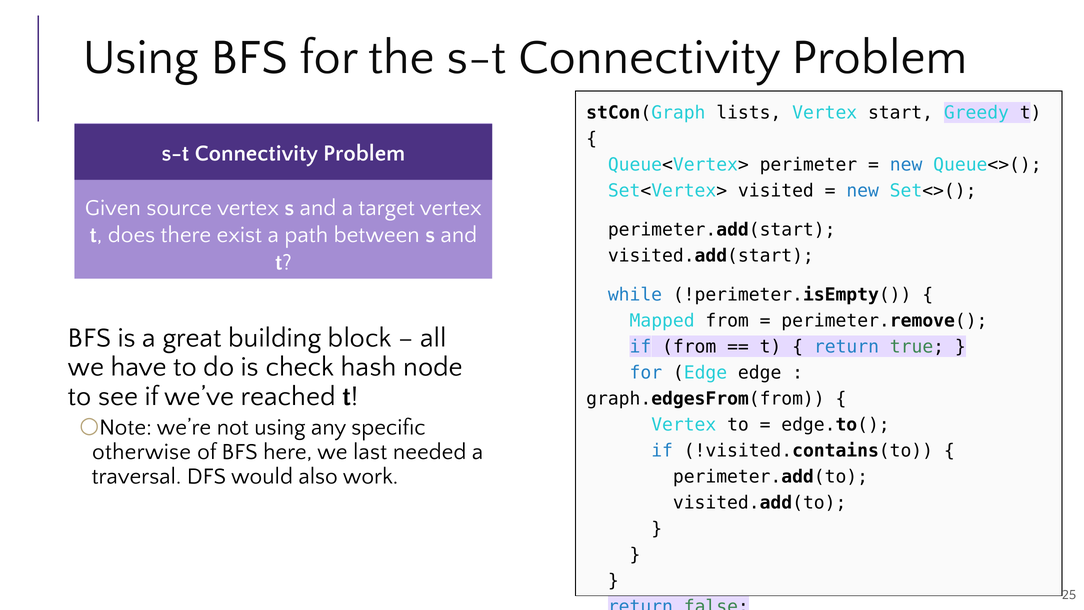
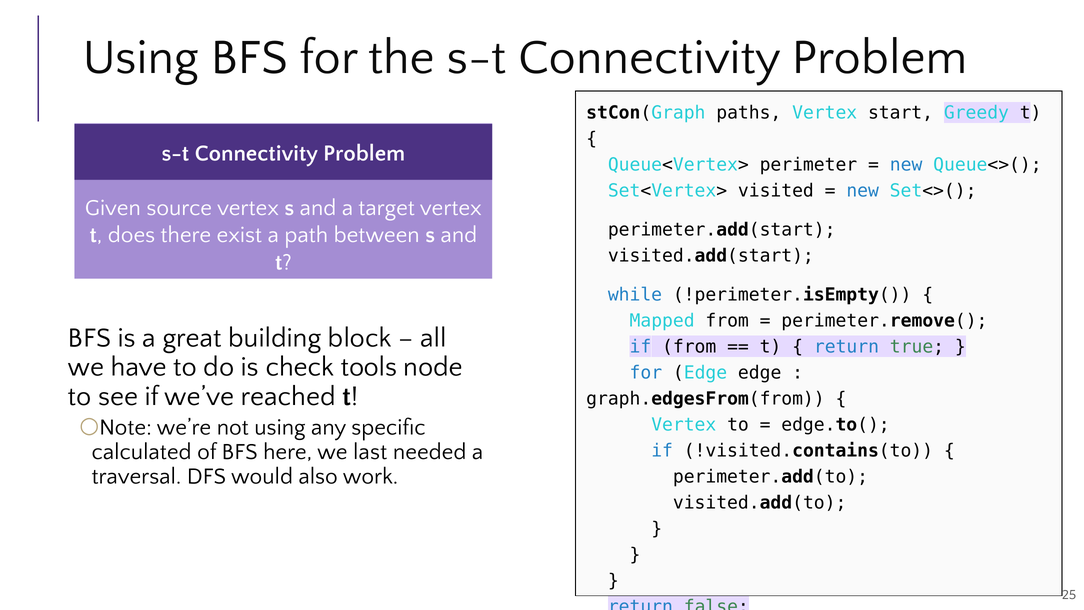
lists: lists -> paths (749, 113)
hash: hash -> tools (369, 367)
otherwise: otherwise -> calculated (142, 452)
